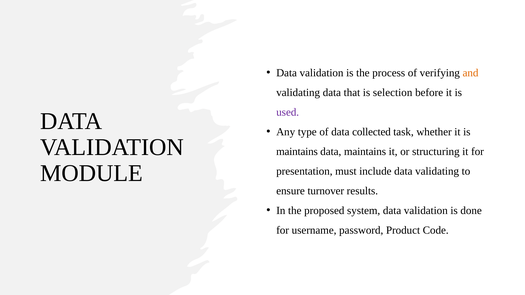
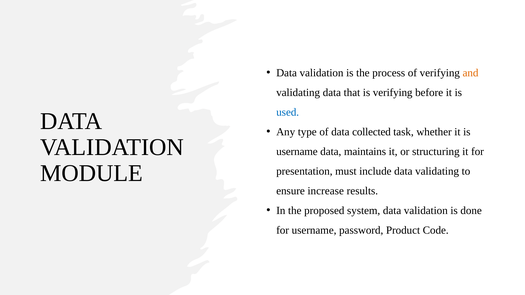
is selection: selection -> verifying (393, 93)
used colour: purple -> blue (288, 112)
maintains: maintains -> username (297, 152)
turnover: turnover -> increase (326, 191)
